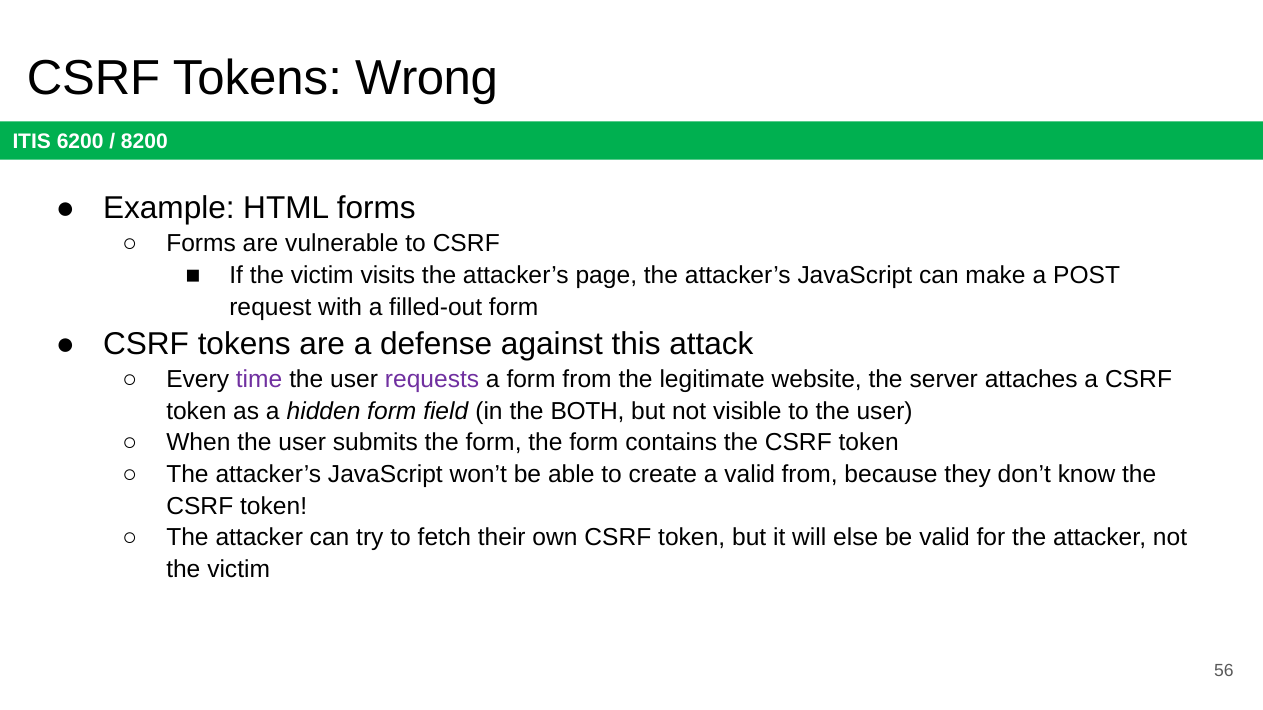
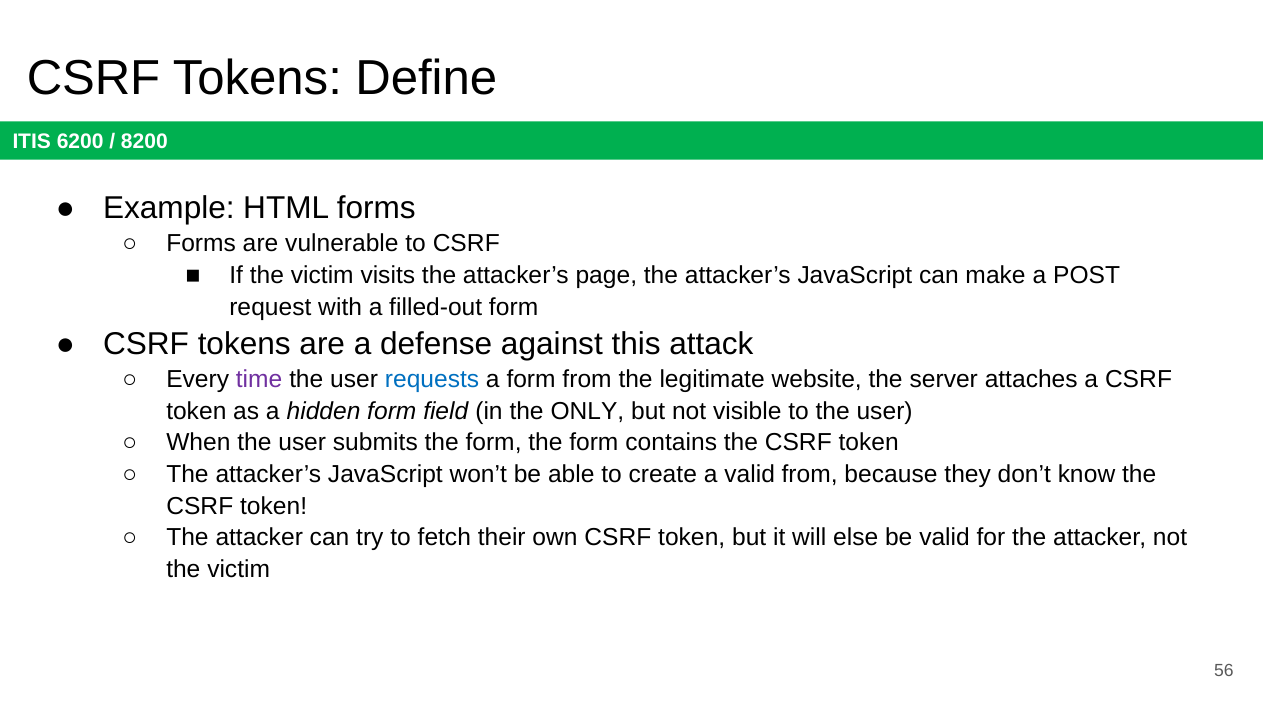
Wrong: Wrong -> Define (426, 78)
requests colour: purple -> blue (432, 380)
BOTH: BOTH -> ONLY (587, 411)
